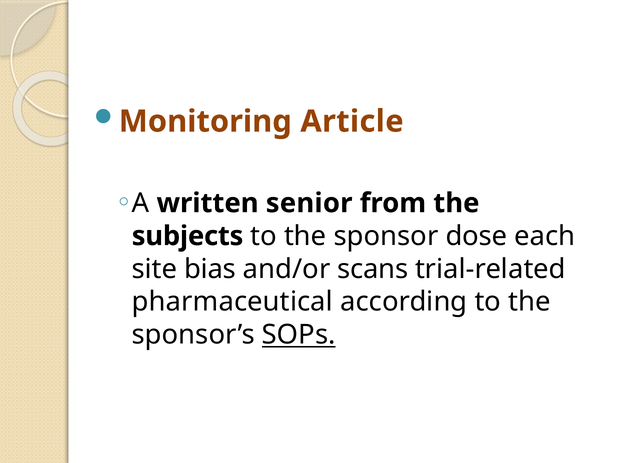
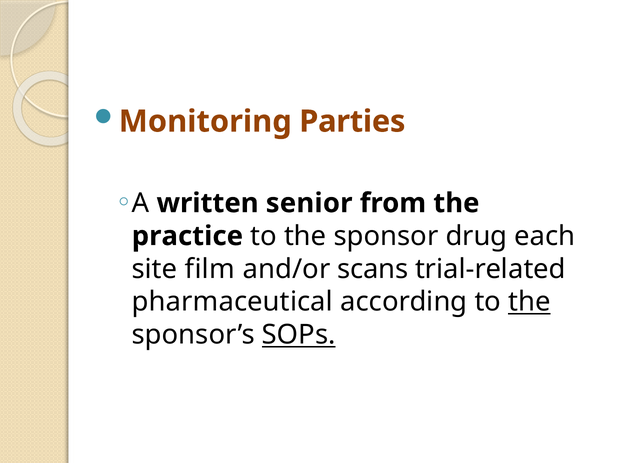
Article: Article -> Parties (352, 122)
subjects: subjects -> practice (187, 236)
dose: dose -> drug (476, 236)
bias: bias -> film (210, 269)
the underline: none -> present (529, 302)
